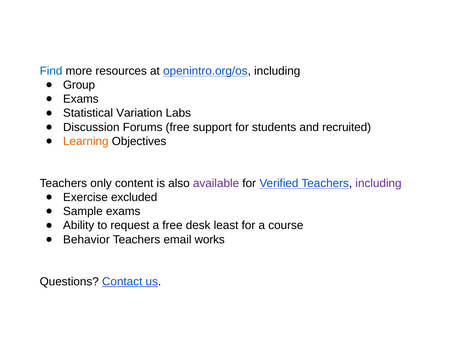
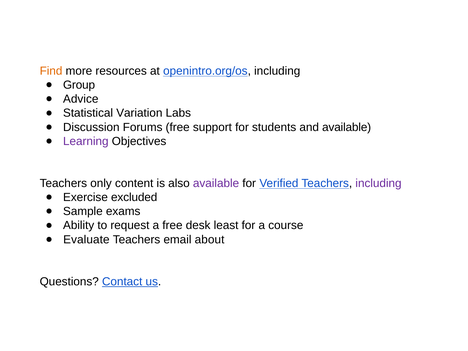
Find colour: blue -> orange (51, 71)
Exams: Exams -> Advice (81, 99)
and recruited: recruited -> available (347, 127)
Learning colour: orange -> purple (86, 141)
Behavior: Behavior -> Evaluate (86, 239)
works: works -> about (210, 239)
